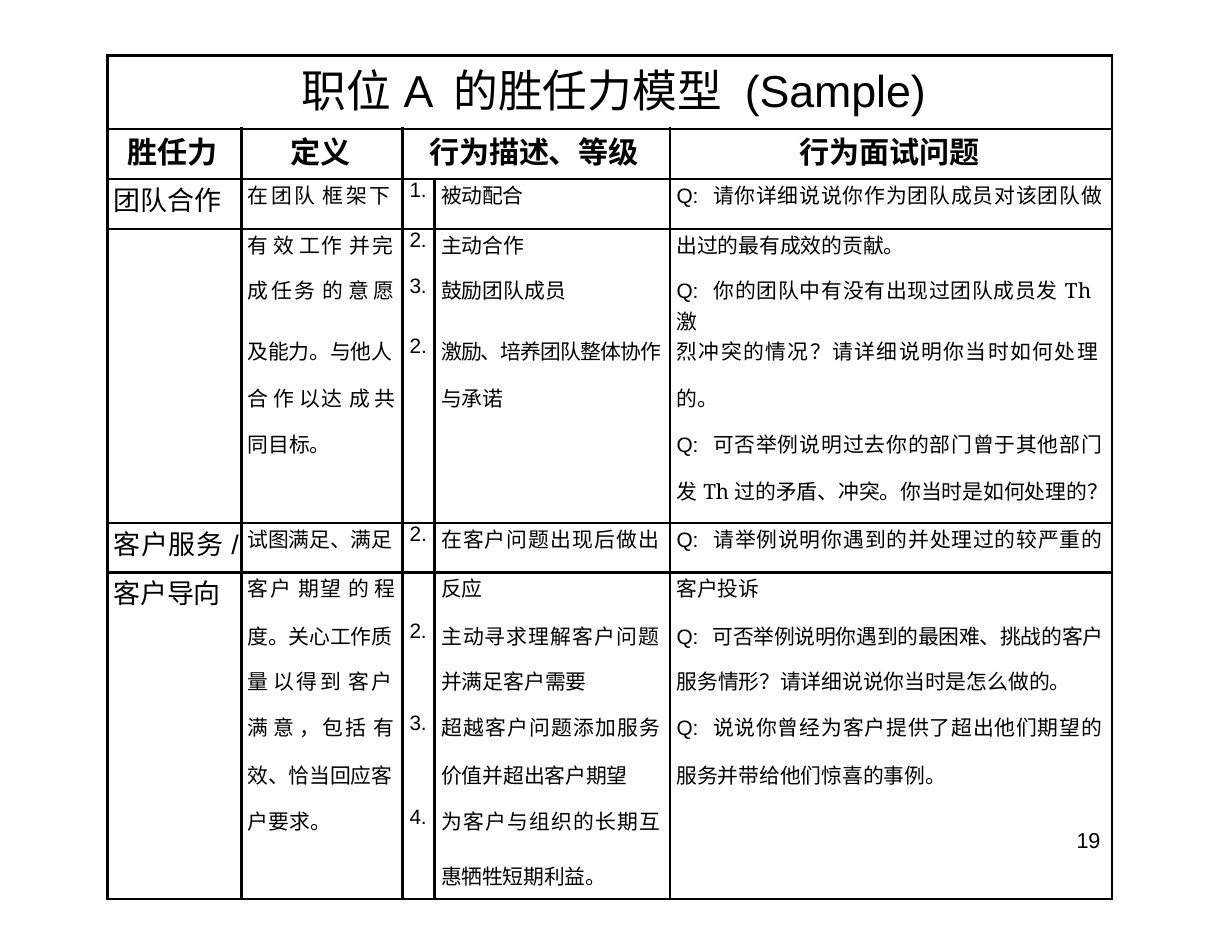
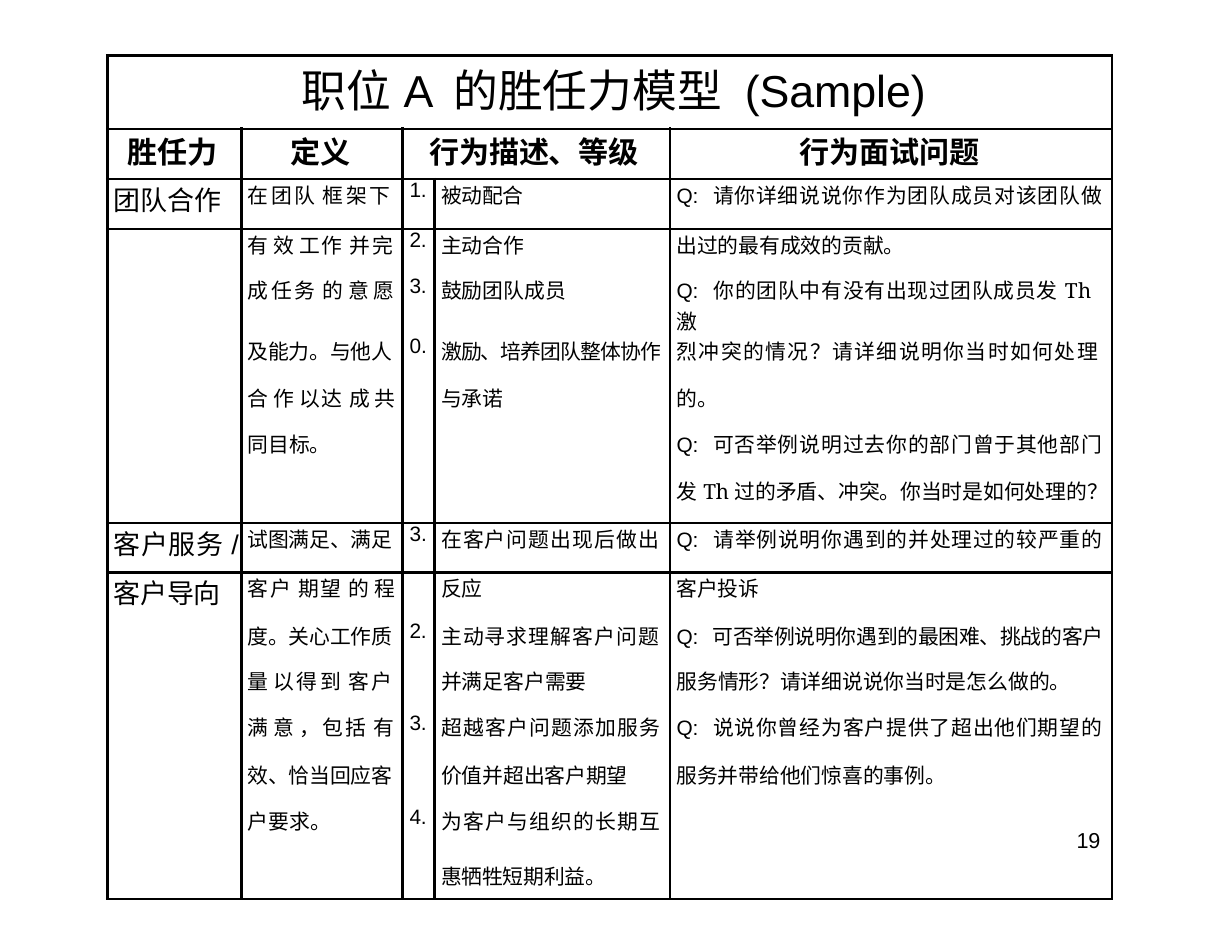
2: 2 -> 0 (418, 347)
2: 2 -> 3 (418, 535)
